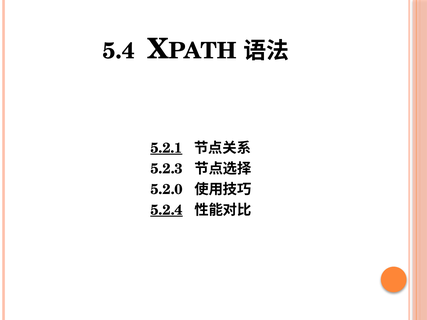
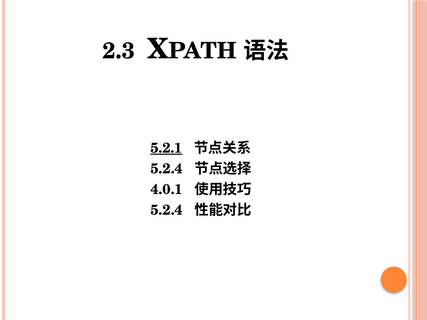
5.4: 5.4 -> 2.3 (119, 51)
5.2.3: 5.2.3 -> 5.2.4 (167, 169)
5.2.0: 5.2.0 -> 4.0.1 (167, 190)
5.2.4 underline: present -> none (167, 210)
